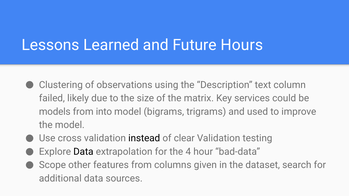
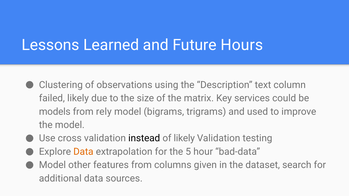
into: into -> rely (104, 112)
of clear: clear -> likely (184, 139)
Data colour: black -> orange (83, 152)
4: 4 -> 5 (188, 152)
Scope: Scope -> Model (52, 165)
